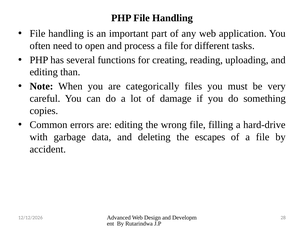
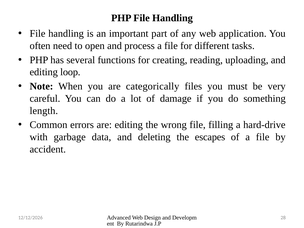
than: than -> loop (70, 72)
copies: copies -> length (44, 111)
